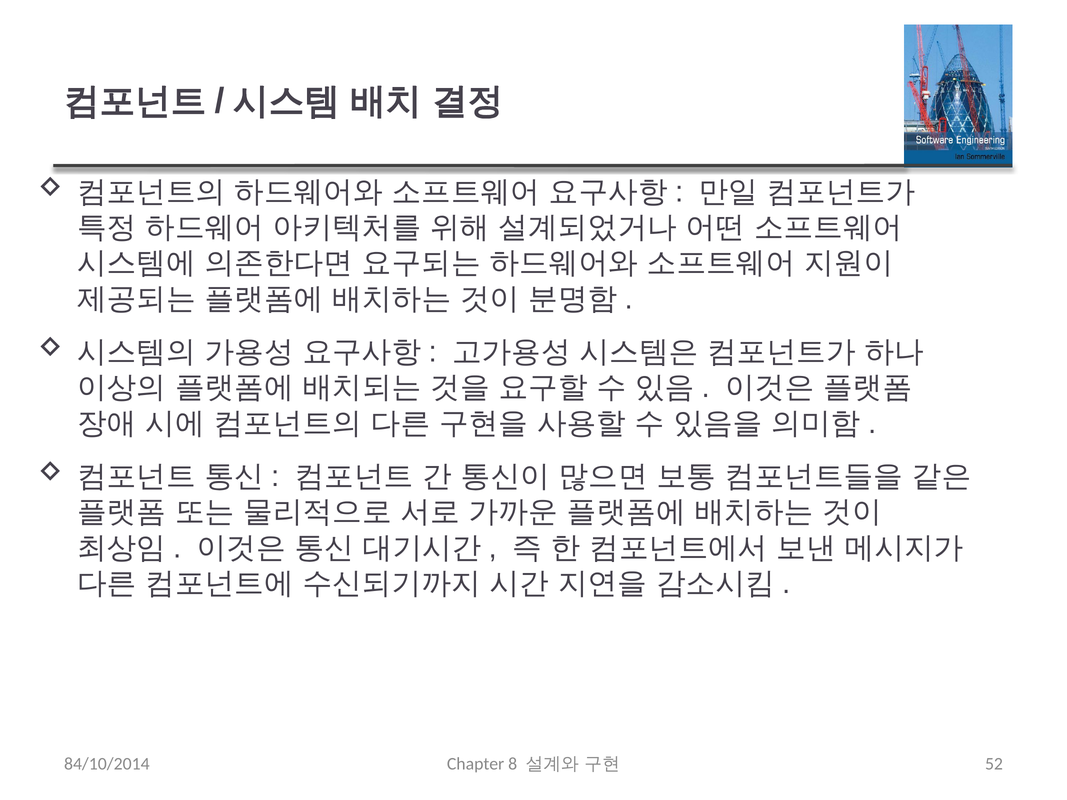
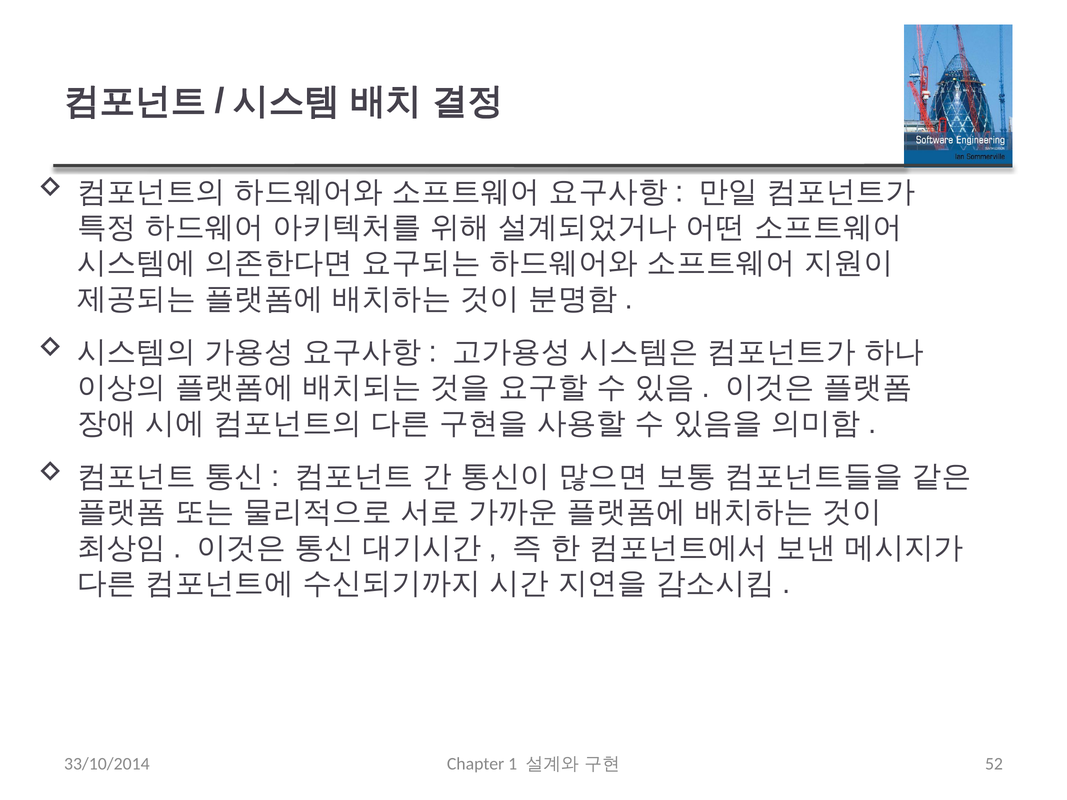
84/10/2014: 84/10/2014 -> 33/10/2014 (107, 764)
8: 8 -> 1 (513, 764)
